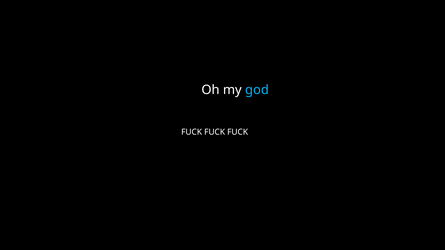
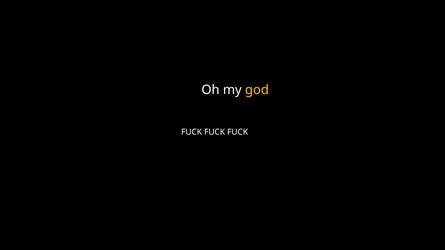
god colour: light blue -> yellow (257, 90)
